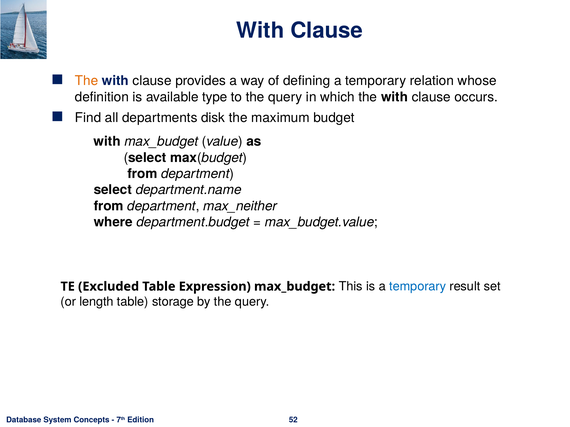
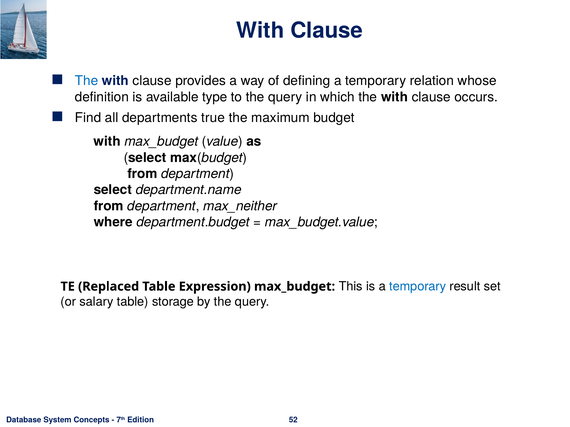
The colour: orange -> blue (87, 81)
disk: disk -> true (213, 118)
Excluded: Excluded -> Replaced (109, 287)
length: length -> salary (96, 302)
